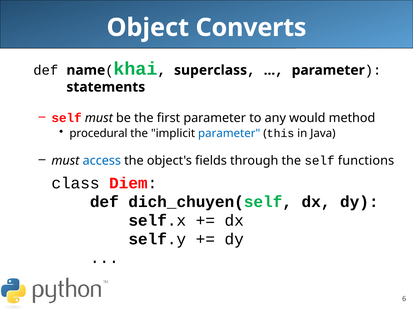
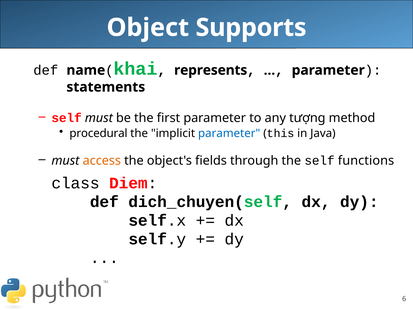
Converts: Converts -> Supports (251, 28)
superclass: superclass -> represents (211, 70)
would: would -> tượng (307, 118)
access colour: blue -> orange (102, 161)
